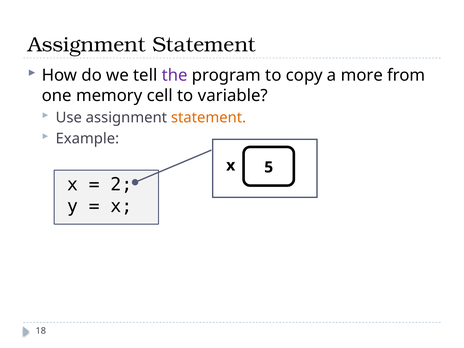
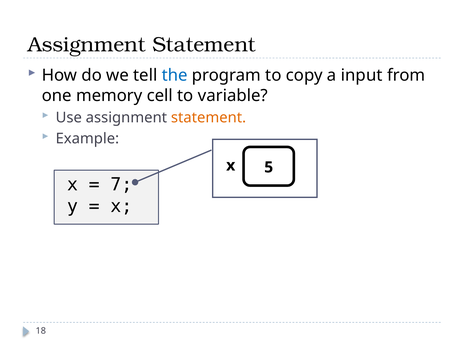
the colour: purple -> blue (175, 75)
more: more -> input (362, 75)
2: 2 -> 7 (121, 185)
